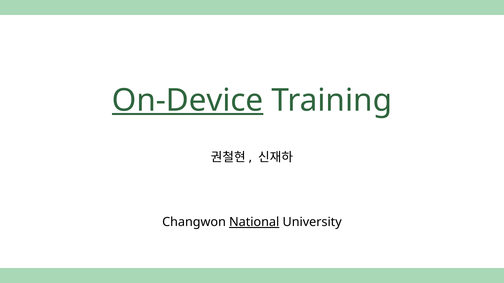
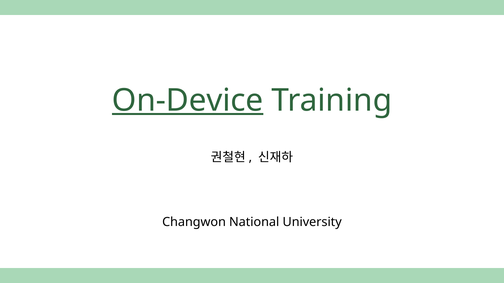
National underline: present -> none (254, 222)
